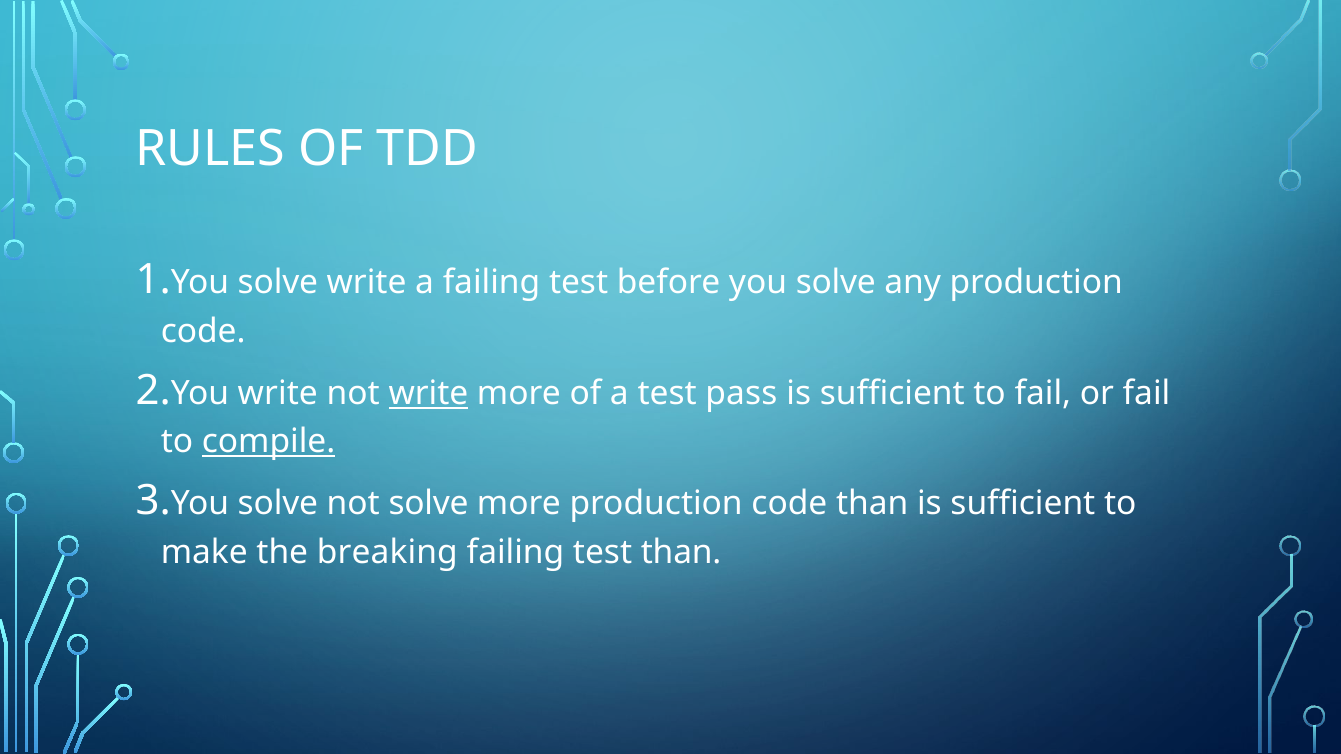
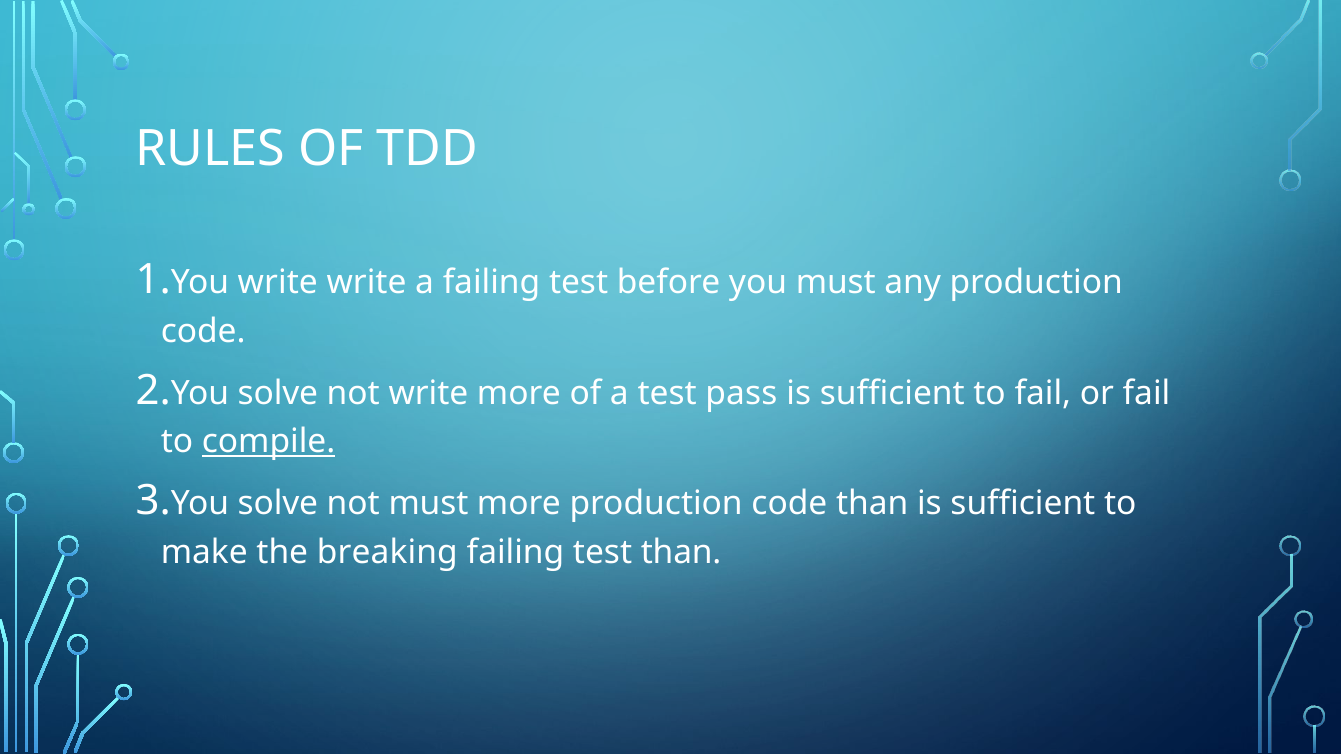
solve: solve -> write (278, 283)
before you solve: solve -> must (836, 283)
write: write -> solve (278, 393)
write underline: present -> none (428, 393)
not solve: solve -> must (428, 504)
